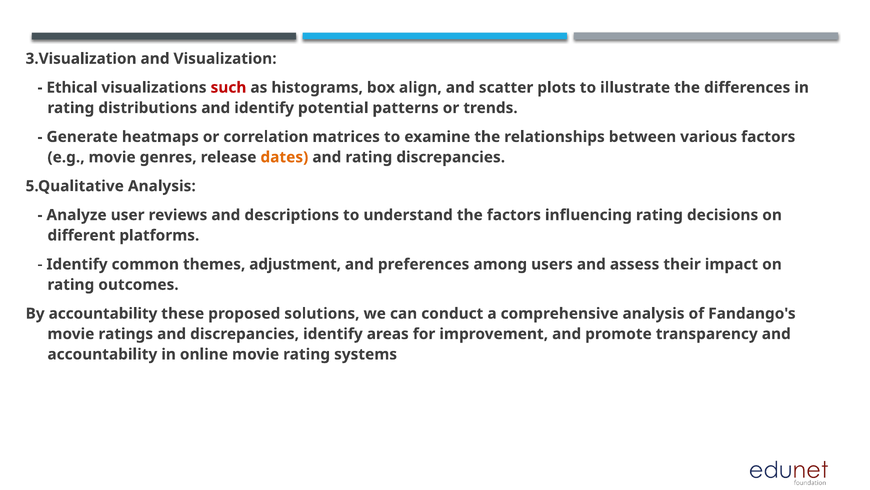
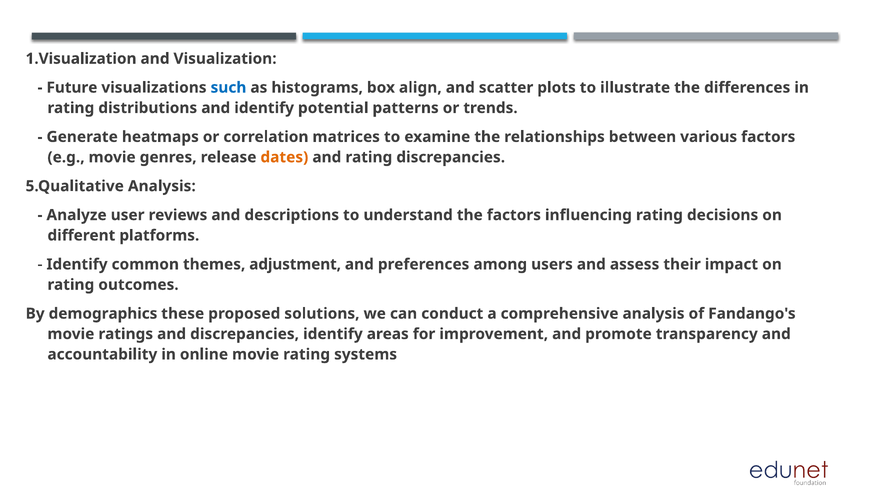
3.Visualization: 3.Visualization -> 1.Visualization (81, 59)
Ethical: Ethical -> Future (72, 87)
such colour: red -> blue (228, 87)
By accountability: accountability -> demographics (103, 313)
